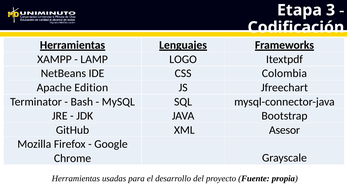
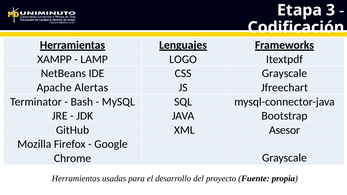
CSS Colombia: Colombia -> Grayscale (284, 73)
Edition: Edition -> Alertas (91, 88)
